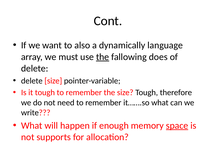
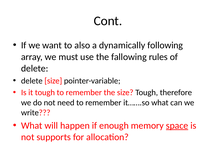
language: language -> following (165, 45)
the underline: present -> none (103, 57)
does: does -> rules (158, 57)
